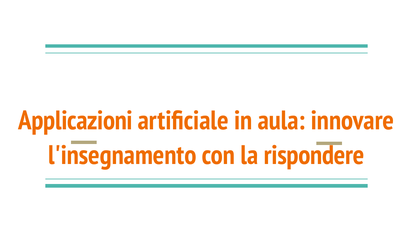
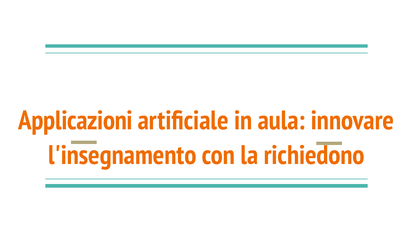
rispondere: rispondere -> richiedono (314, 156)
